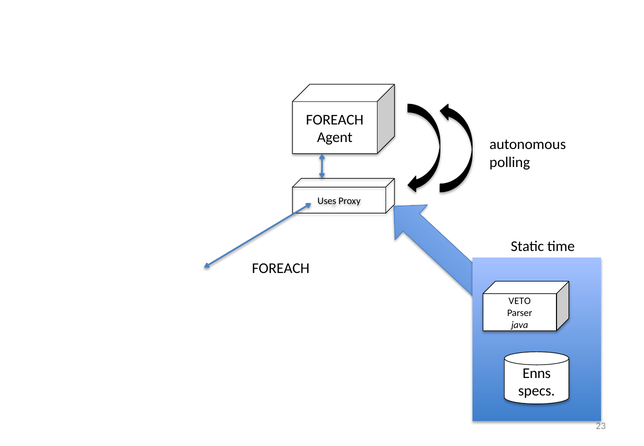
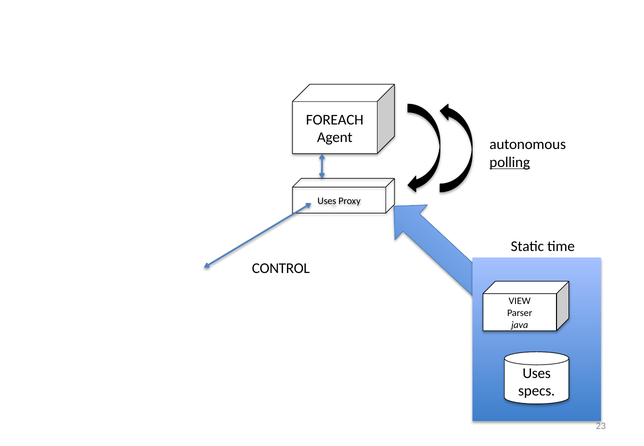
polling underline: none -> present (510, 162)
FOREACH: FOREACH -> CONTROL (281, 268)
VETO: VETO -> VIEW (520, 301)
Enns: Enns -> Uses (537, 373)
